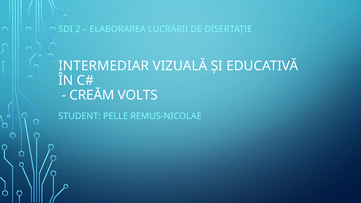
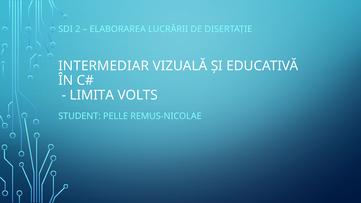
CREĂM: CREĂM -> LIMITA (92, 95)
